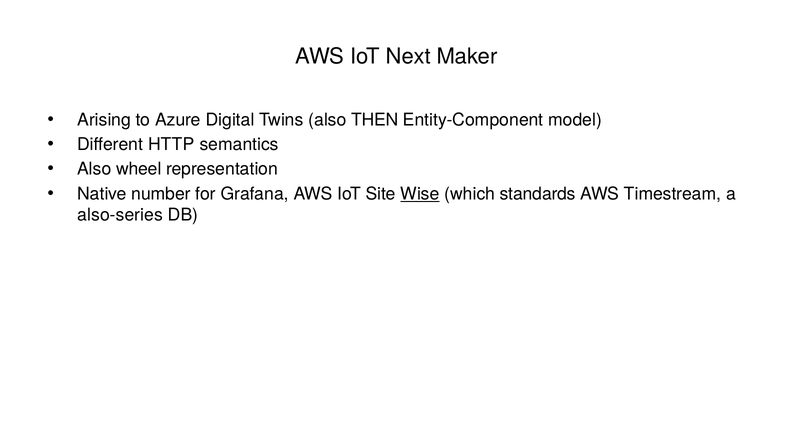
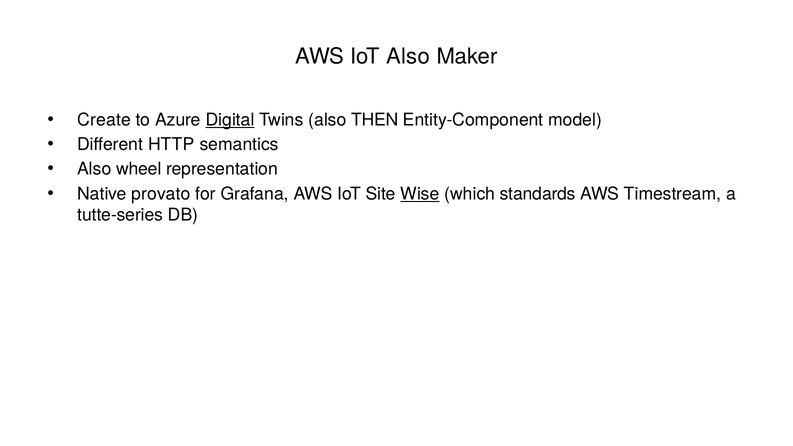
IoT Next: Next -> Also (408, 57)
Arising: Arising -> Create (104, 120)
Digital underline: none -> present (230, 120)
number: number -> provato (161, 194)
also-series: also-series -> tutte-series (120, 215)
